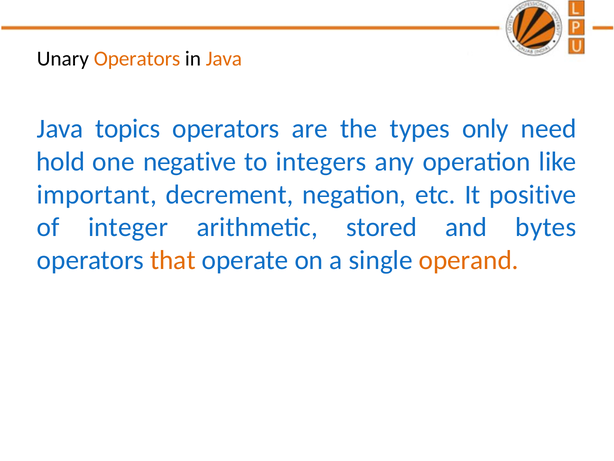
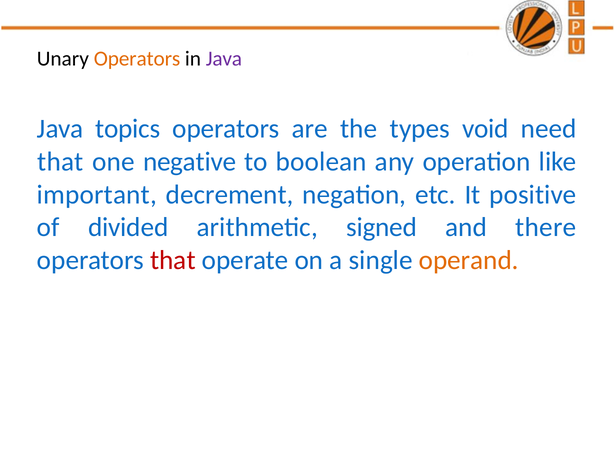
Java colour: orange -> purple (224, 59)
only: only -> void (486, 129)
hold: hold -> that (60, 162)
integers: integers -> boolean (321, 162)
integer: integer -> divided (128, 227)
stored: stored -> signed (382, 227)
bytes: bytes -> there (546, 227)
that colour: orange -> red (173, 260)
